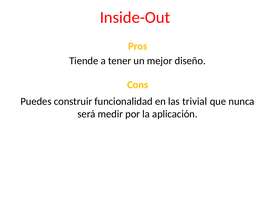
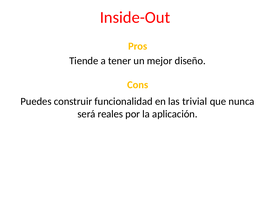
medir: medir -> reales (110, 114)
